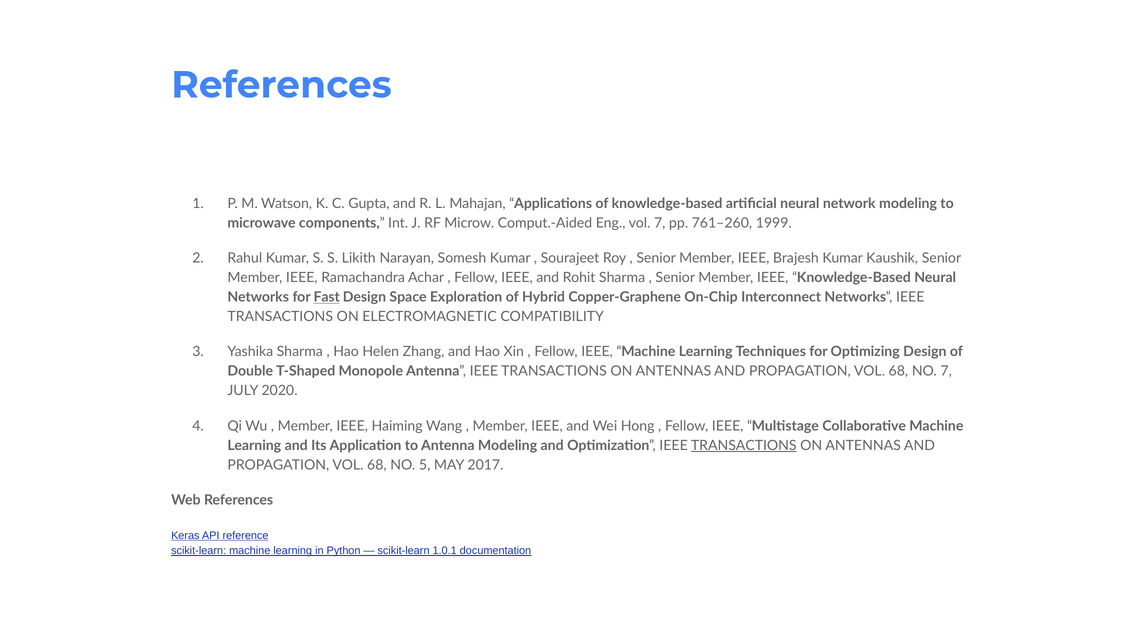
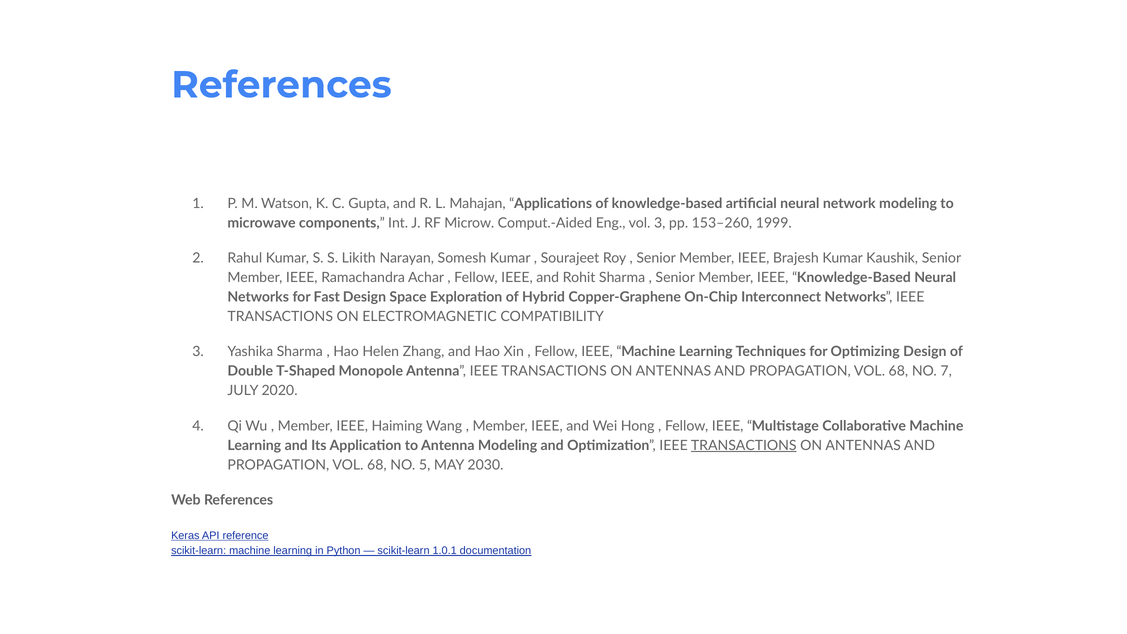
vol 7: 7 -> 3 (660, 223)
761–260: 761–260 -> 153–260 (722, 223)
Fast underline: present -> none (327, 297)
2017: 2017 -> 2030 (485, 465)
